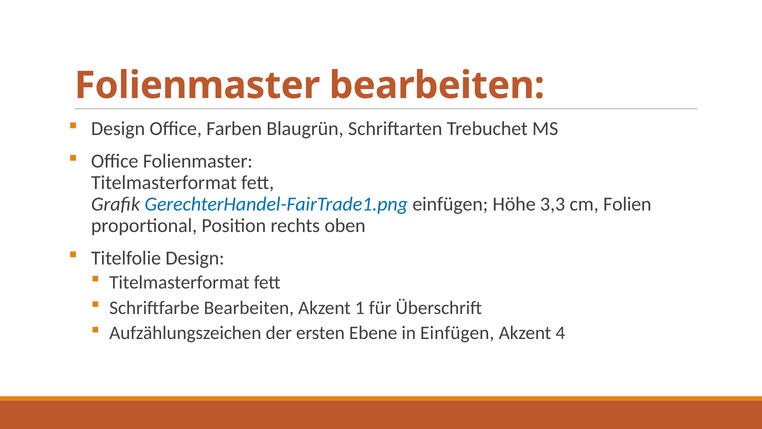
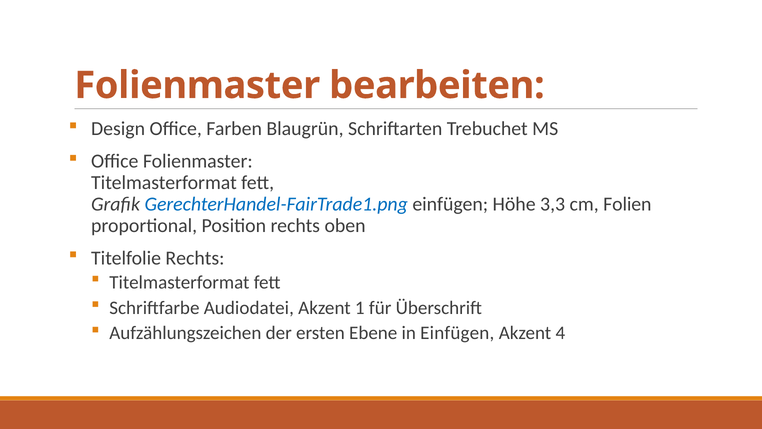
Titelfolie Design: Design -> Rechts (195, 258)
Schriftfarbe Bearbeiten: Bearbeiten -> Audiodatei (249, 308)
